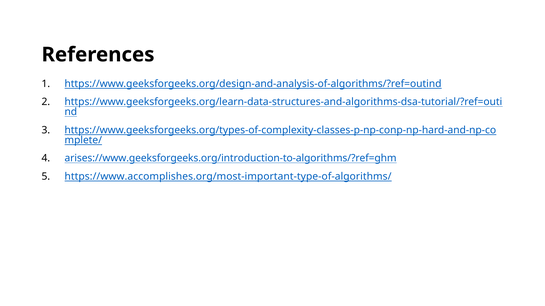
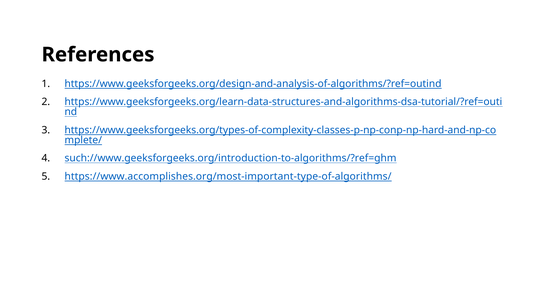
arises://www.geeksforgeeks.org/introduction-to-algorithms/?ref=ghm: arises://www.geeksforgeeks.org/introduction-to-algorithms/?ref=ghm -> such://www.geeksforgeeks.org/introduction-to-algorithms/?ref=ghm (230, 159)
